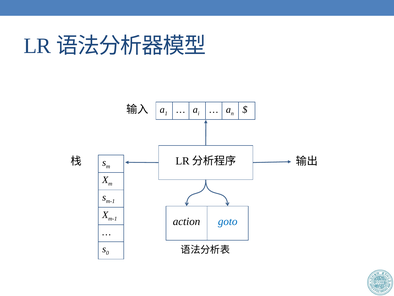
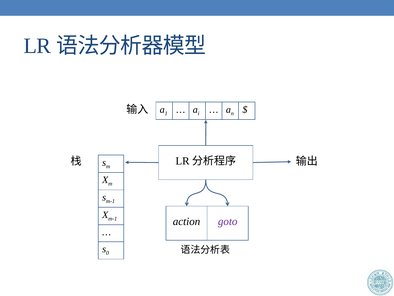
goto colour: blue -> purple (228, 221)
